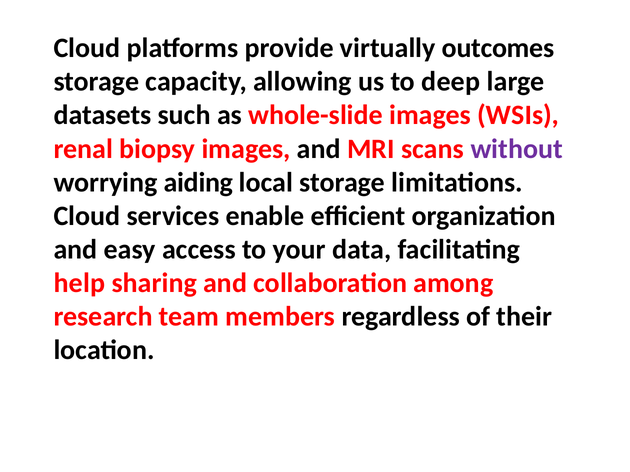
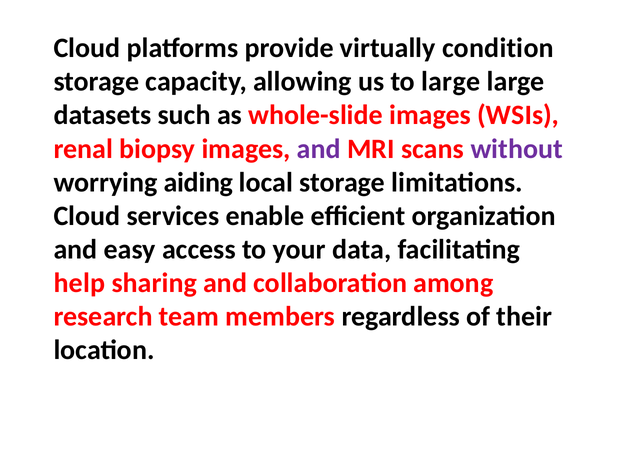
outcomes: outcomes -> condition (498, 48)
to deep: deep -> large (451, 82)
and colour: black -> purple (319, 149)
